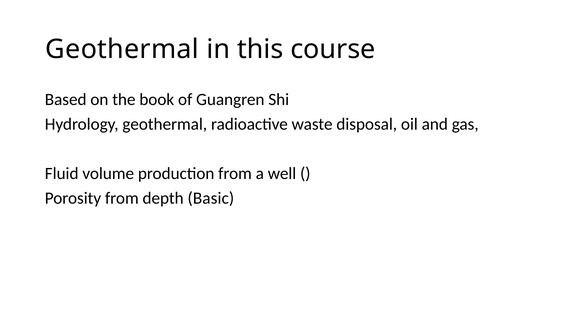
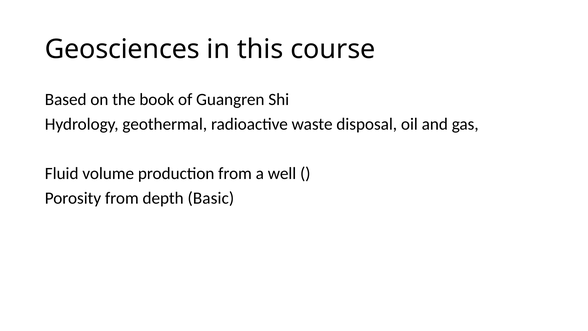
Geothermal: Geothermal -> Geosciences (122, 49)
